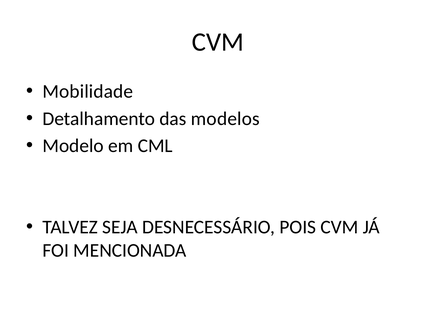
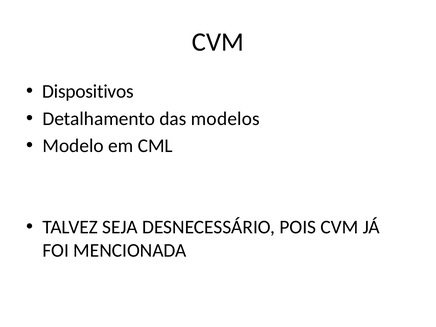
Mobilidade: Mobilidade -> Dispositivos (88, 91)
